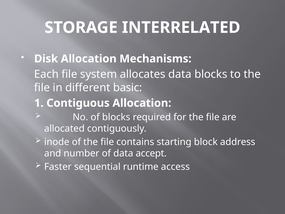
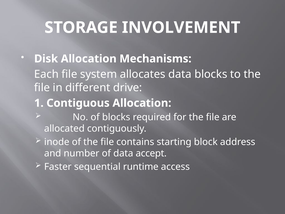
INTERRELATED: INTERRELATED -> INVOLVEMENT (181, 27)
basic: basic -> drive (128, 87)
